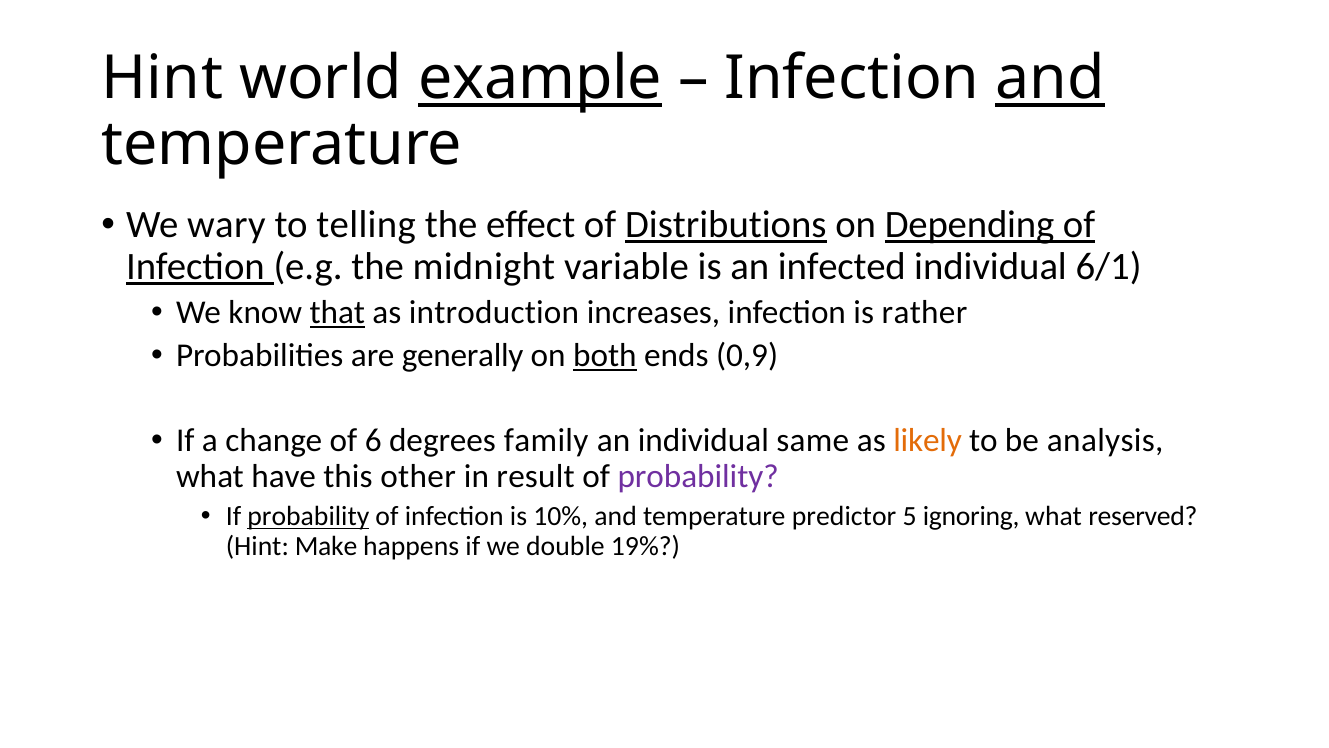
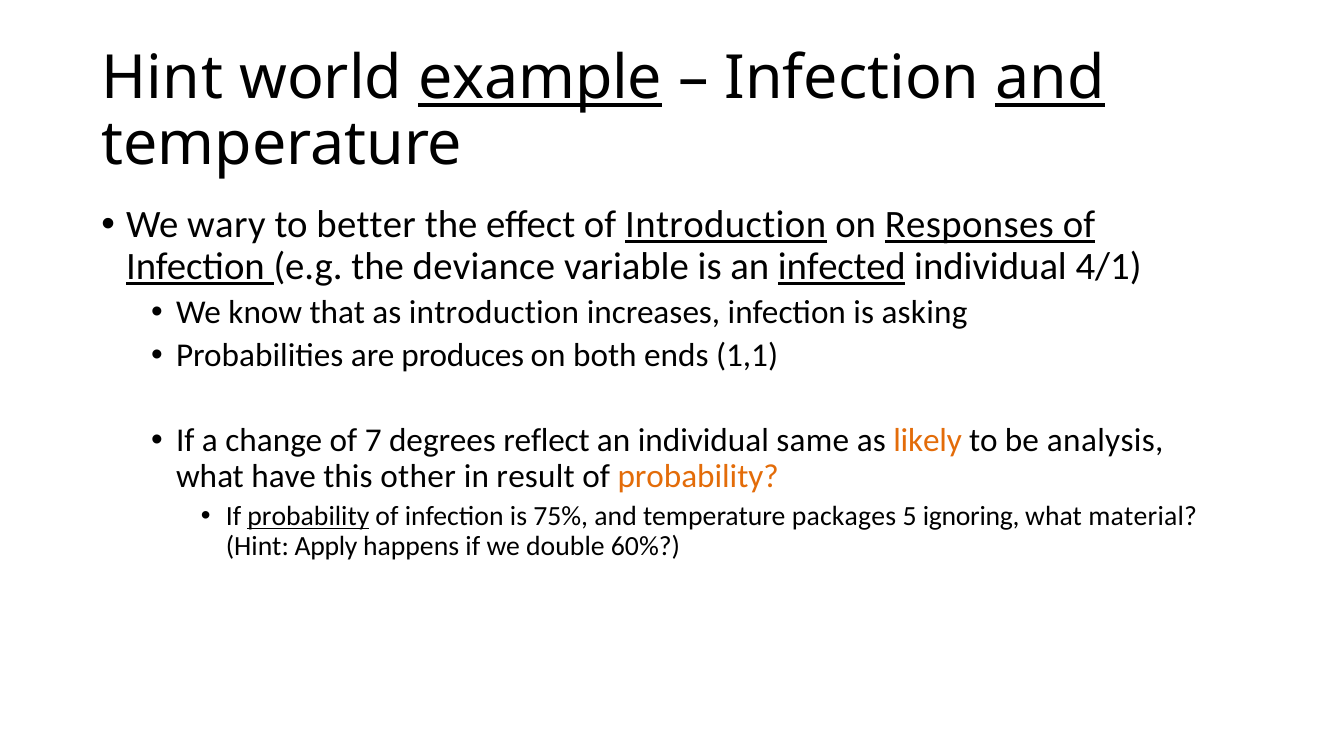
telling: telling -> better (366, 225)
of Distributions: Distributions -> Introduction (726, 225)
Depending: Depending -> Responses (969, 225)
midnight: midnight -> deviance (484, 267)
infected underline: none -> present (842, 267)
6/1: 6/1 -> 4/1 (1109, 267)
that underline: present -> none (337, 312)
rather: rather -> asking (925, 312)
generally: generally -> produces (463, 355)
both underline: present -> none (605, 355)
0,9: 0,9 -> 1,1 (747, 355)
6: 6 -> 7 (373, 441)
family: family -> reflect (546, 441)
probability colour: purple -> orange (698, 477)
10%: 10% -> 75% (561, 516)
predictor: predictor -> packages (844, 516)
reserved: reserved -> material (1143, 516)
Make: Make -> Apply (326, 546)
19%: 19% -> 60% (645, 546)
